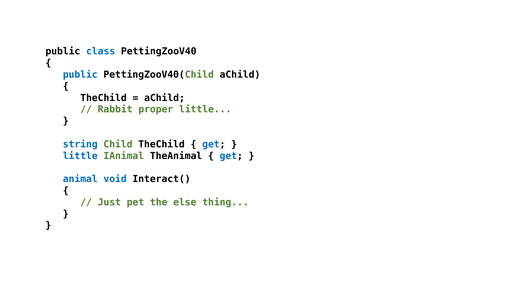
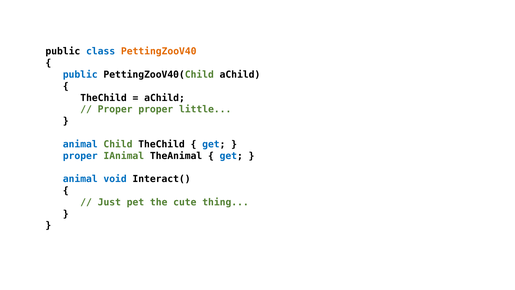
PettingZooV40 colour: black -> orange (159, 51)
Rabbit: Rabbit -> Proper (115, 109)
string: string -> animal (80, 144)
little: little -> proper (80, 156)
else: else -> cute (185, 202)
